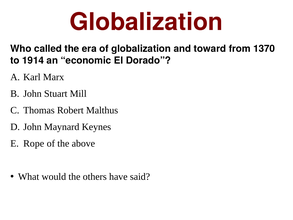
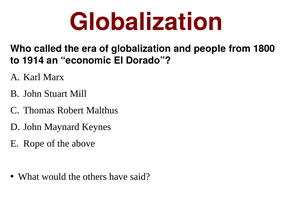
toward: toward -> people (210, 49)
1370: 1370 -> 1800 (264, 49)
